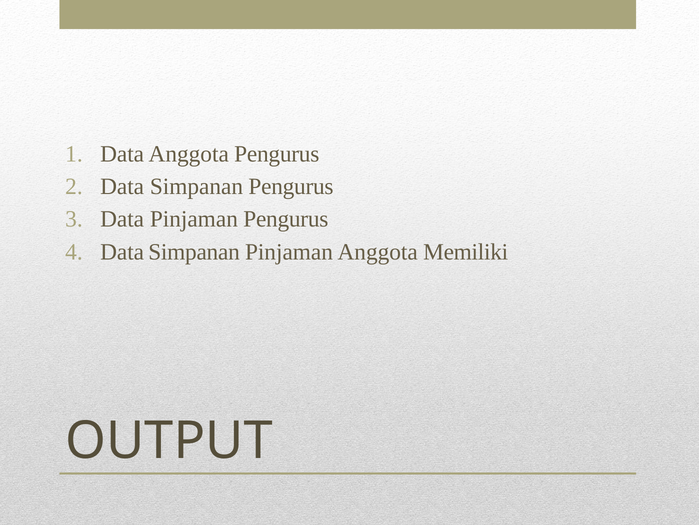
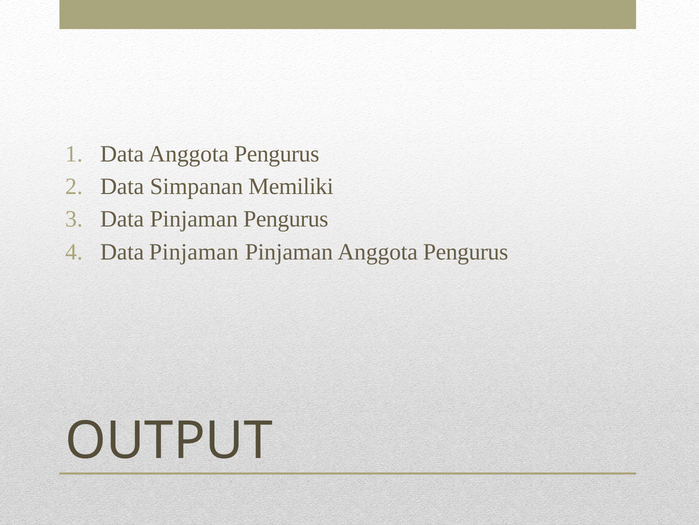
Simpanan Pengurus: Pengurus -> Memiliki (291, 186)
Simpanan: Simpanan -> Pinjaman (194, 251)
Pinjaman Anggota Memiliki: Memiliki -> Pengurus (466, 251)
